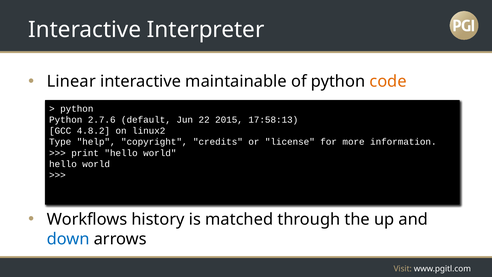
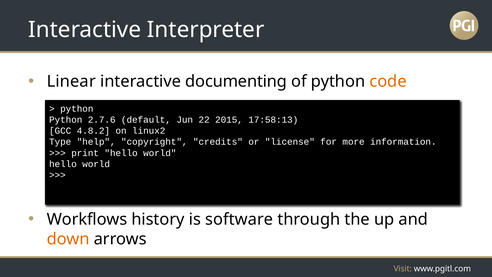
maintainable: maintainable -> documenting (236, 81)
matched: matched -> software (239, 219)
down colour: blue -> orange (68, 239)
